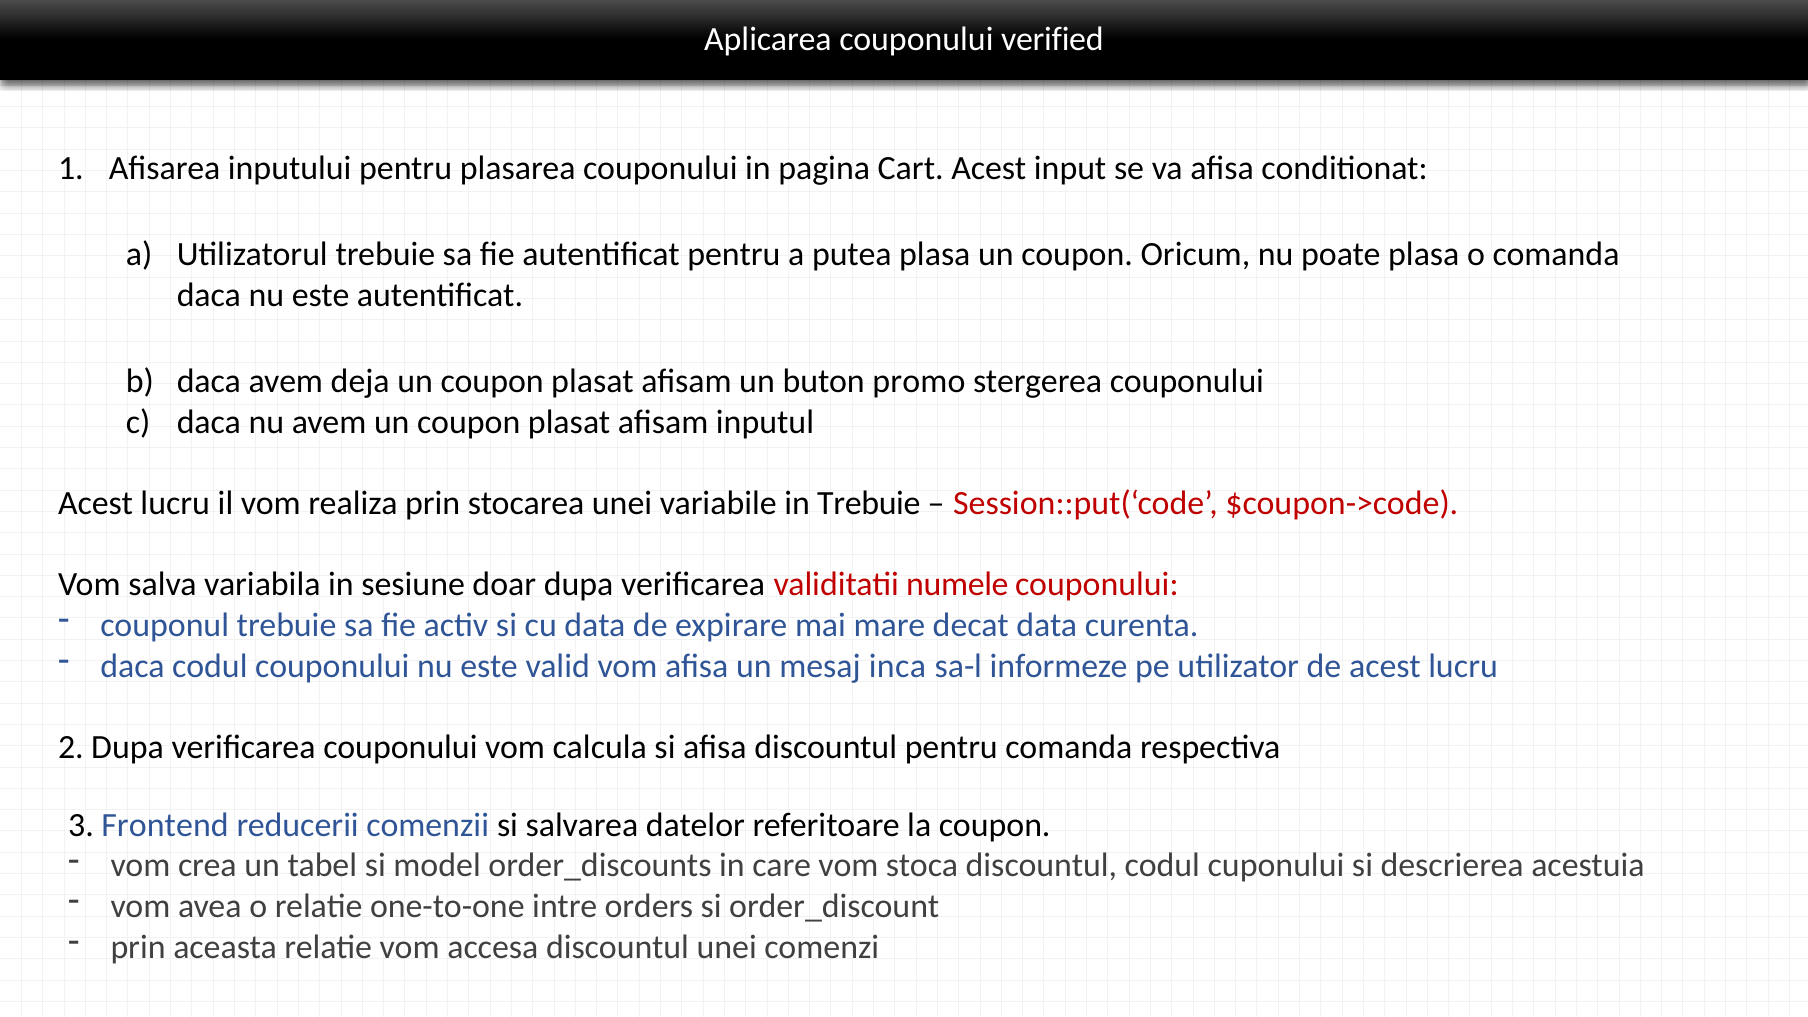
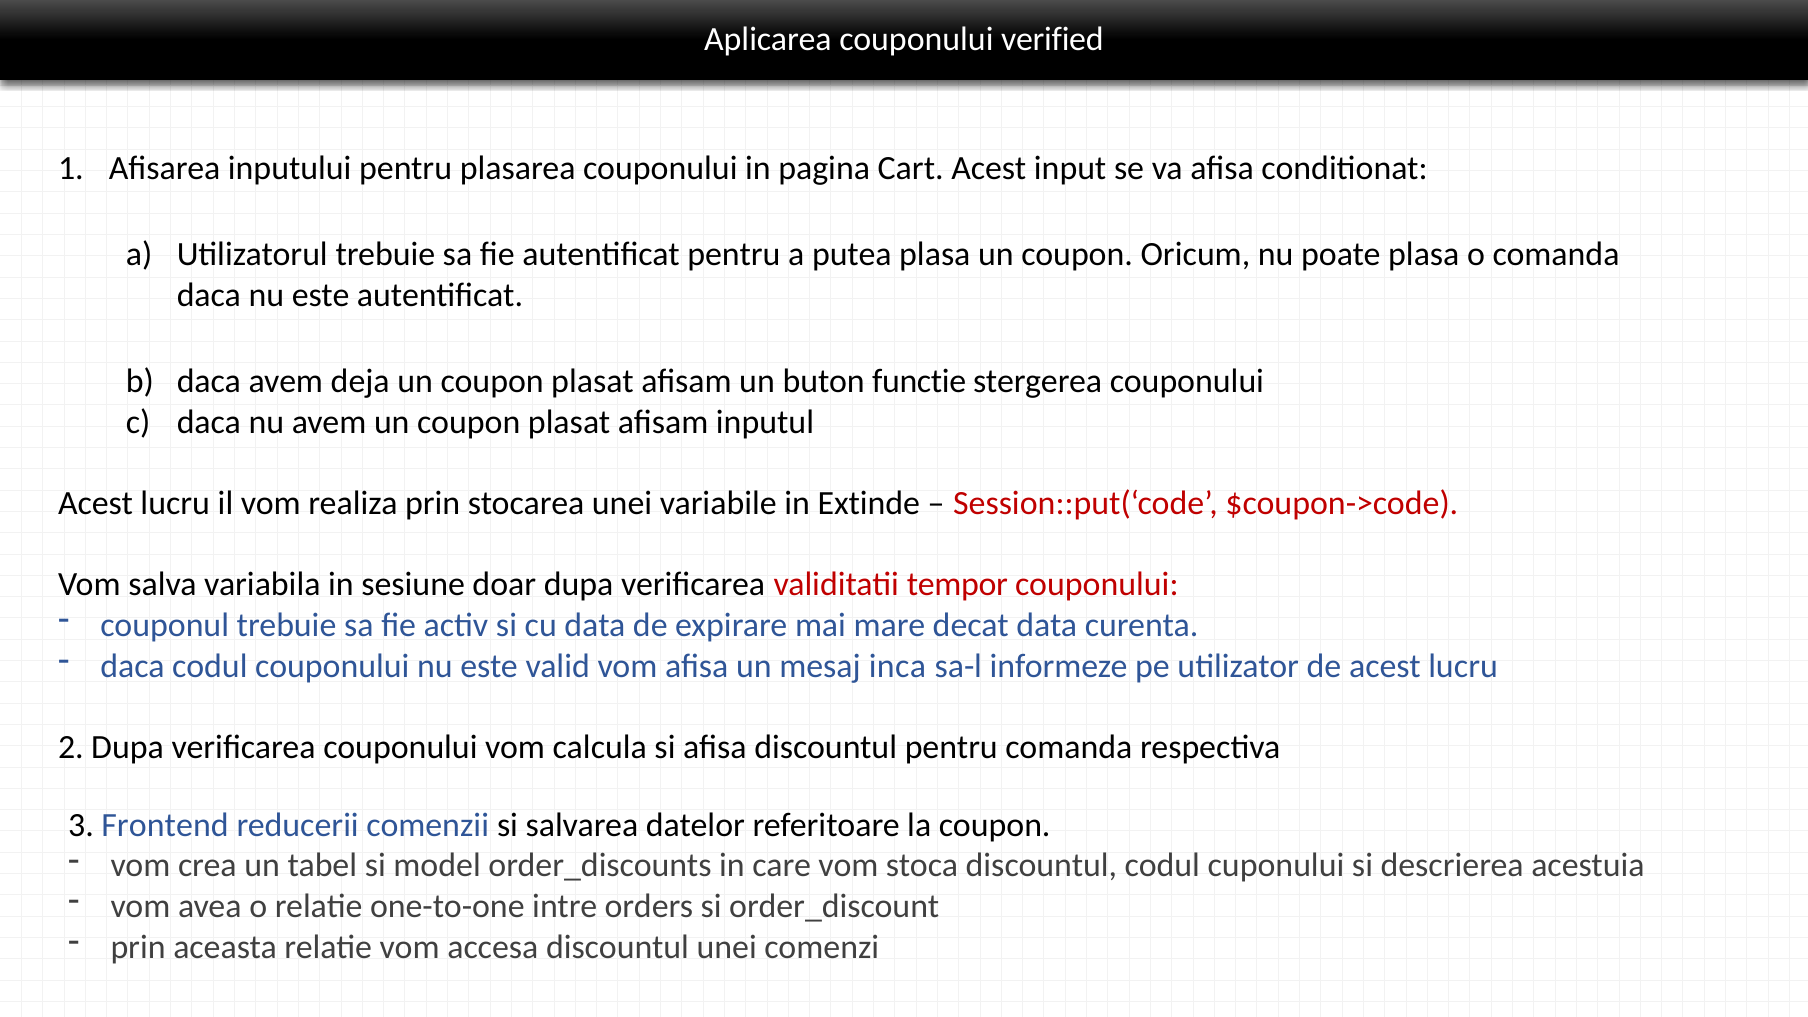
promo: promo -> functie (919, 381)
in Trebuie: Trebuie -> Extinde (869, 503)
numele: numele -> tempor (957, 585)
